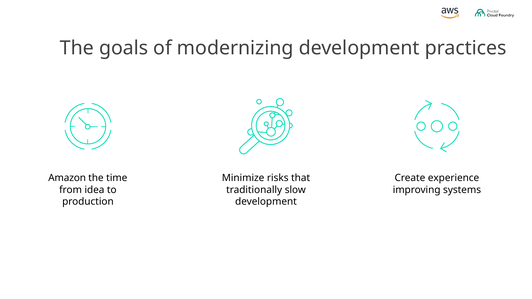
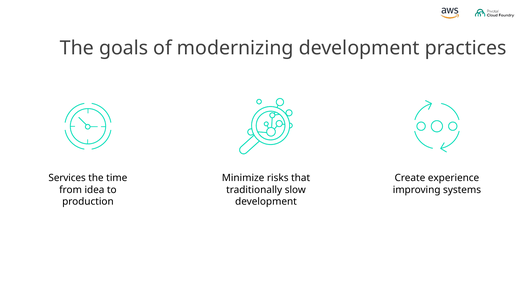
Amazon: Amazon -> Services (67, 178)
